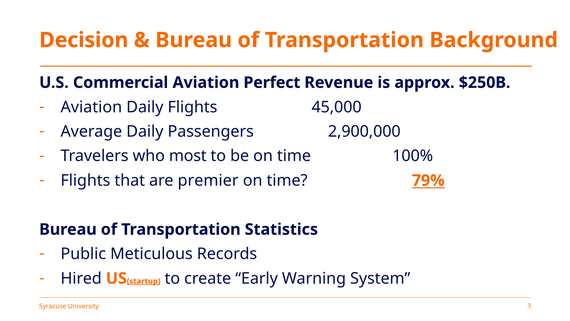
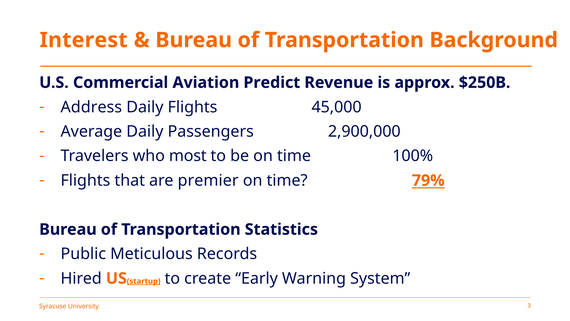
Decision: Decision -> Interest (84, 40)
Perfect: Perfect -> Predict (272, 82)
Aviation: Aviation -> Address (91, 107)
